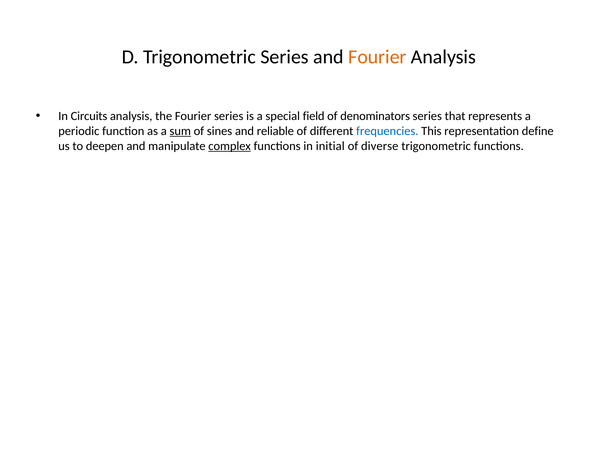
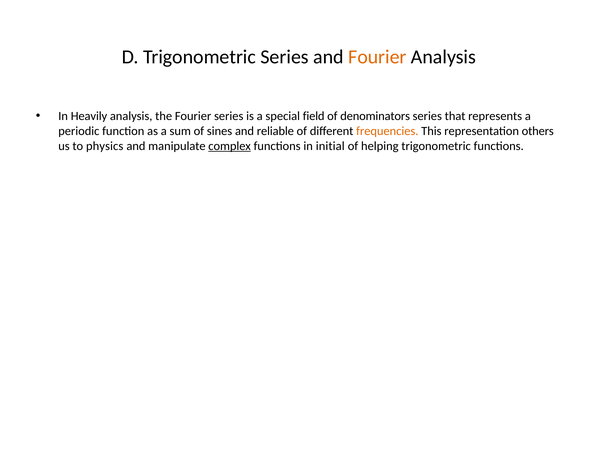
Circuits: Circuits -> Heavily (89, 116)
sum underline: present -> none (180, 131)
frequencies colour: blue -> orange (387, 131)
define: define -> others (538, 131)
deepen: deepen -> physics (105, 146)
diverse: diverse -> helping (380, 146)
